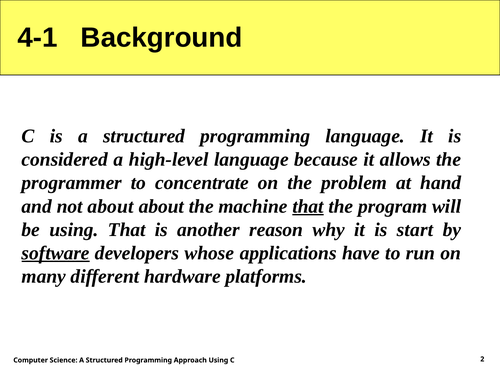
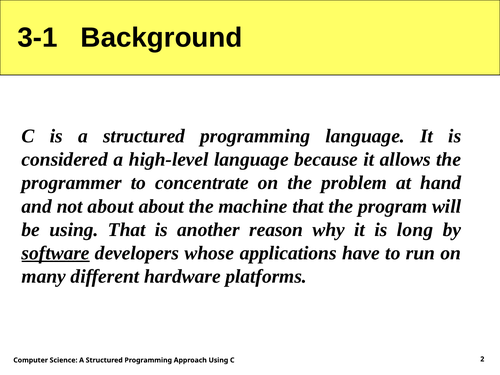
4-1: 4-1 -> 3-1 (38, 38)
that underline: present -> none (308, 206)
start: start -> long (415, 230)
